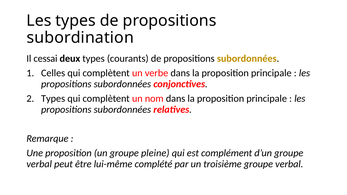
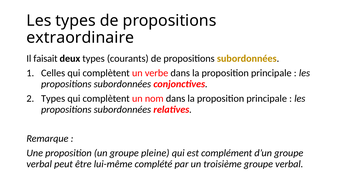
subordination: subordination -> extraordinaire (80, 38)
cessai: cessai -> faisait (45, 59)
